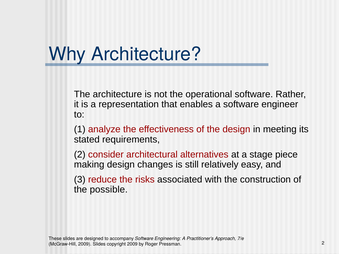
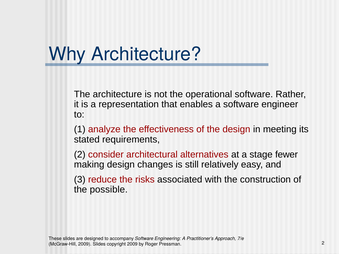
piece: piece -> fewer (287, 155)
